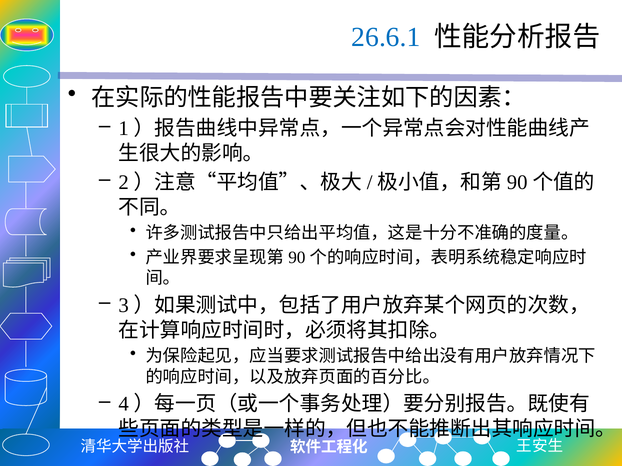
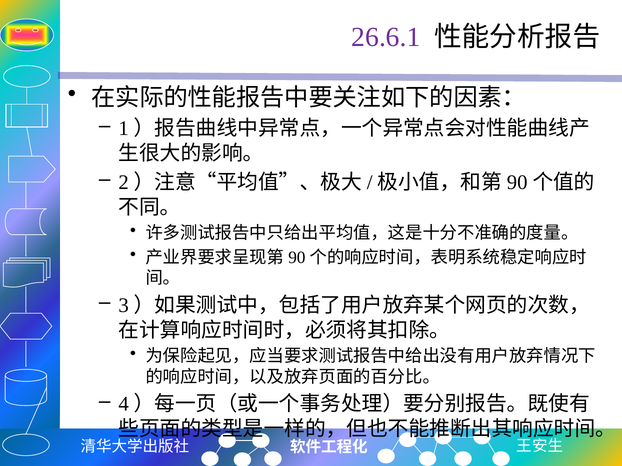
26.6.1 colour: blue -> purple (386, 37)
